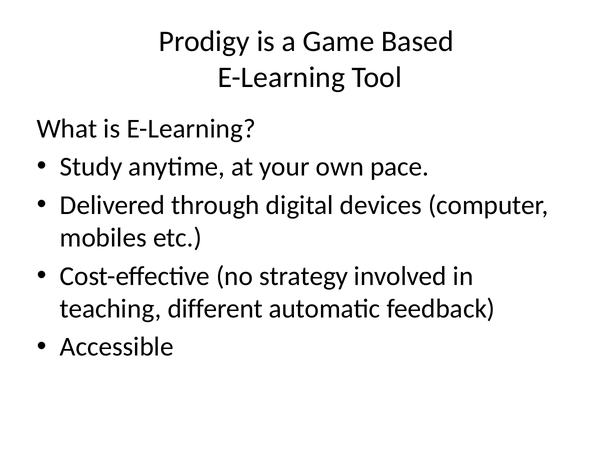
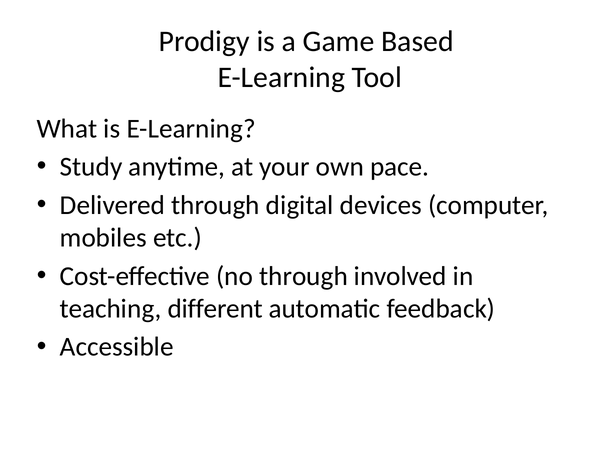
no strategy: strategy -> through (304, 276)
